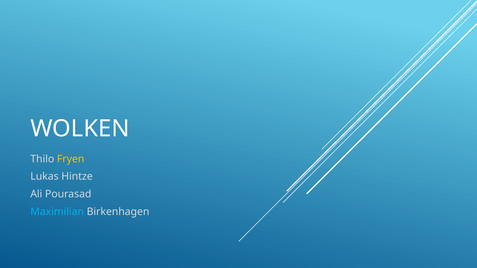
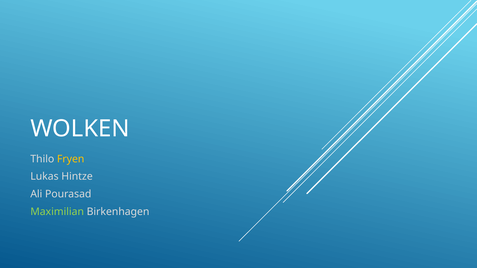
Maximilian colour: light blue -> light green (57, 212)
